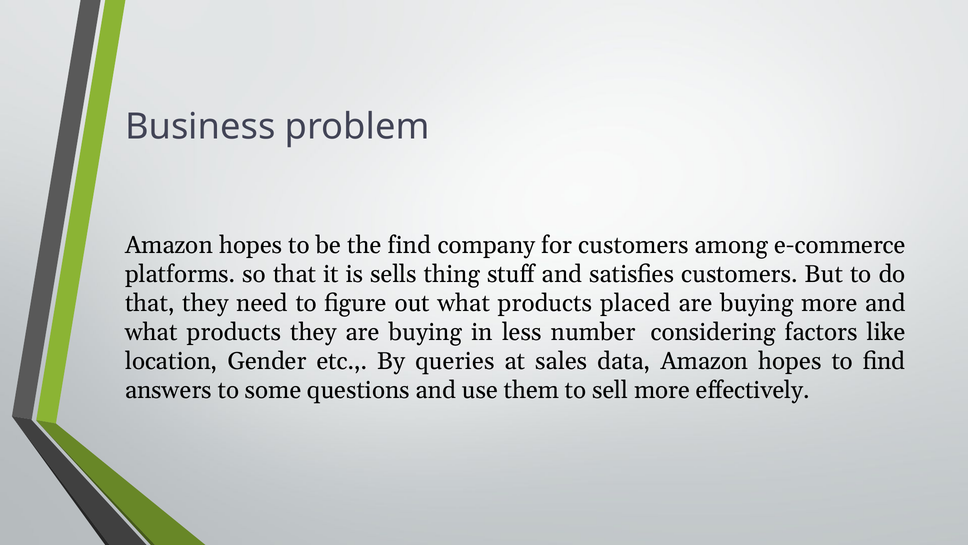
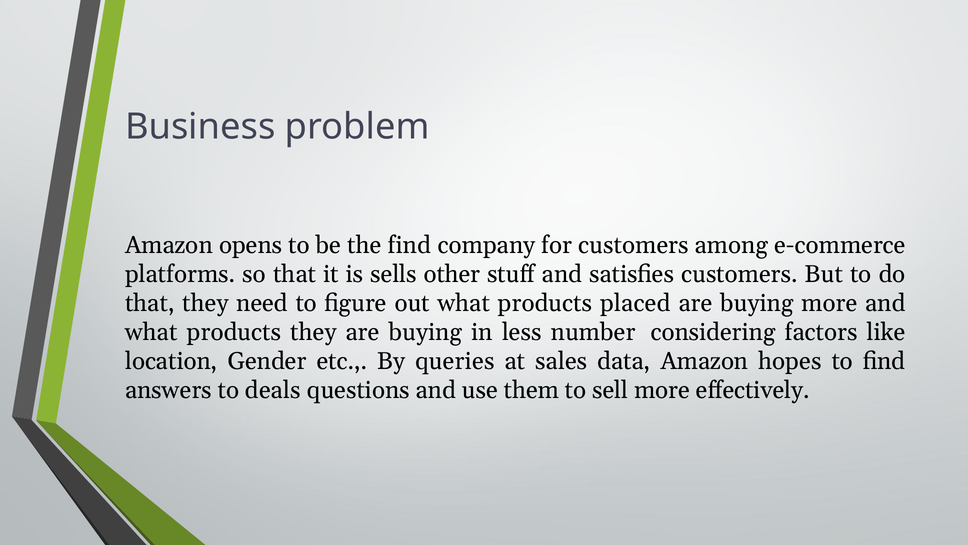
hopes: hopes -> opens (251, 245)
thing: thing -> other (452, 274)
some: some -> deals (273, 390)
